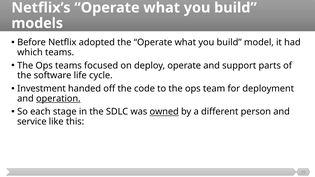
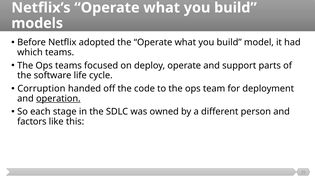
Investment: Investment -> Corruption (41, 89)
owned underline: present -> none (164, 112)
service: service -> factors (32, 122)
